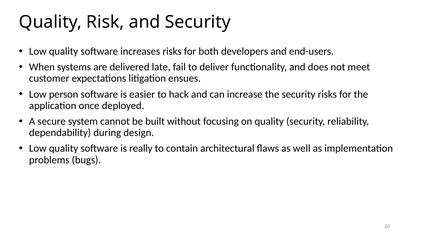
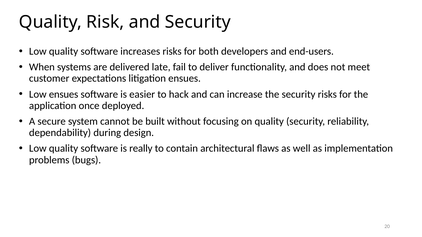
Low person: person -> ensues (64, 94)
